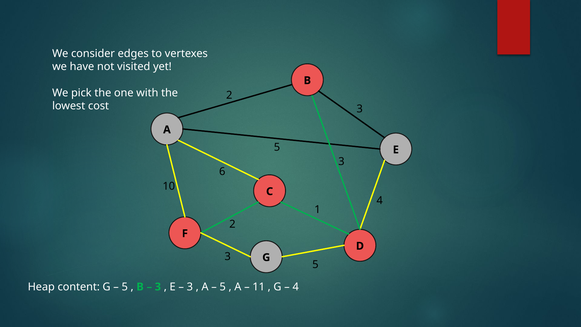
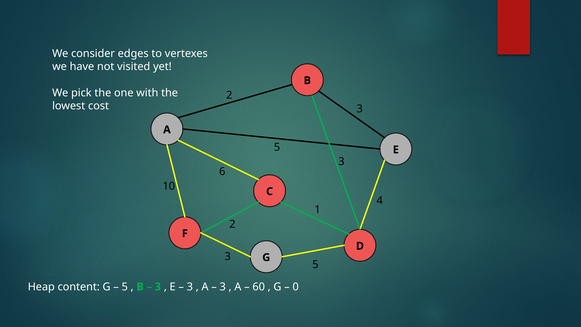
5: 5 -> 3 (223, 287)
11: 11 -> 60 (259, 287)
4: 4 -> 0 (296, 287)
